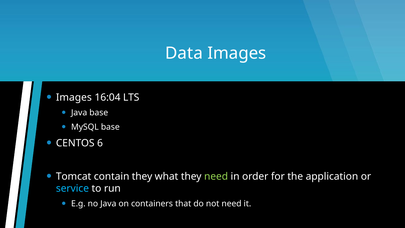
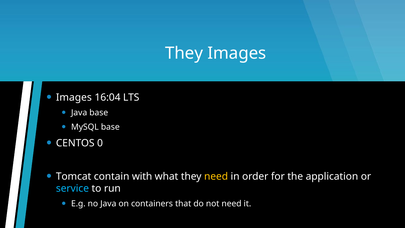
Data: Data -> They (184, 53)
6: 6 -> 0 (100, 143)
contain they: they -> with (142, 176)
need colour: light green -> yellow (216, 176)
